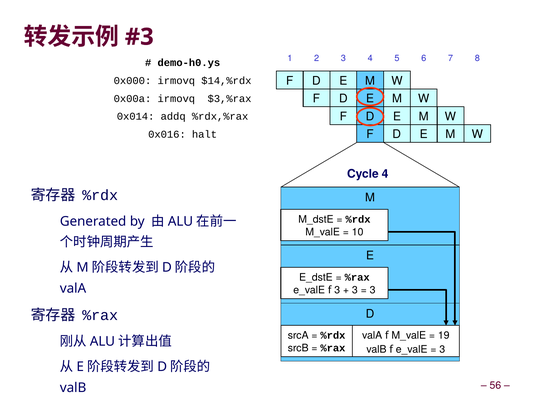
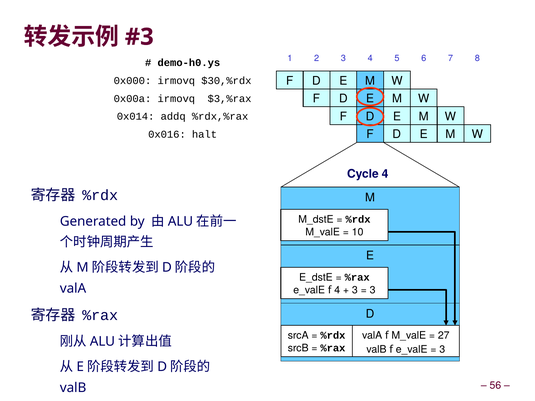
$14,%rdx: $14,%rdx -> $30,%rdx (226, 81)
f 3: 3 -> 4 (337, 290)
19: 19 -> 27 (444, 336)
